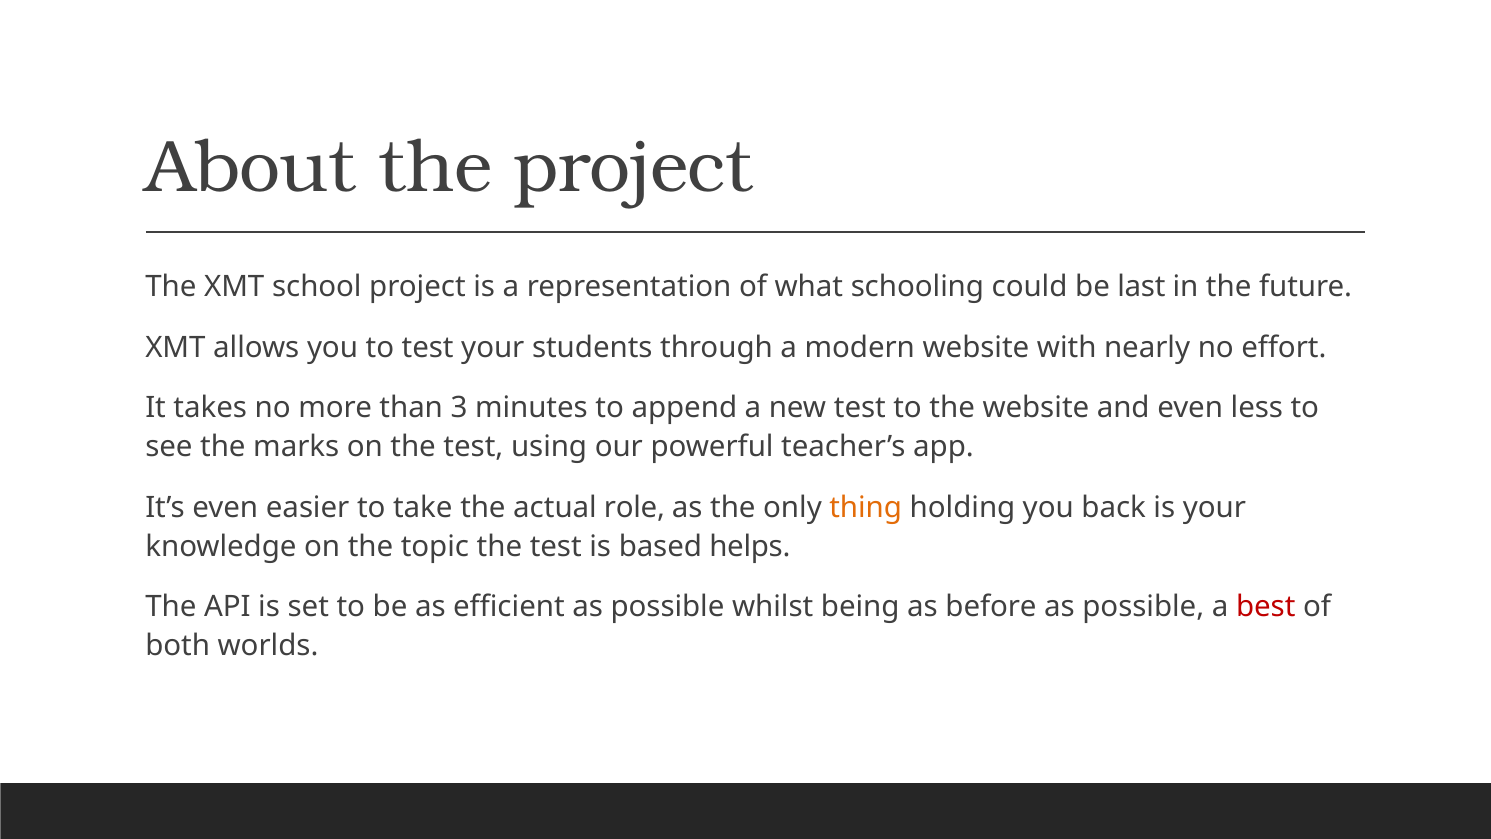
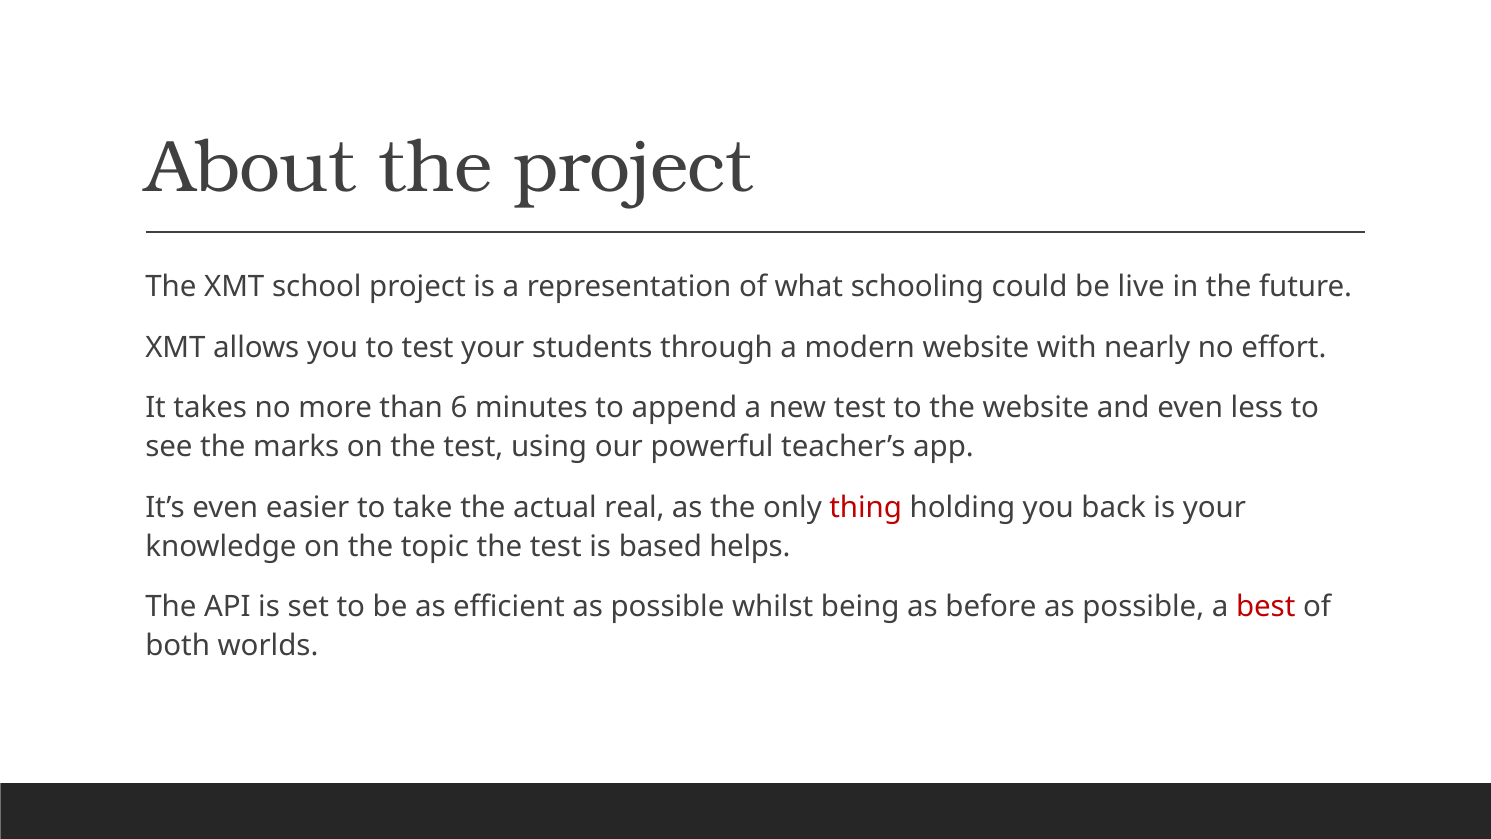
last: last -> live (1141, 287)
3: 3 -> 6 (459, 408)
role: role -> real (634, 507)
thing colour: orange -> red (866, 507)
